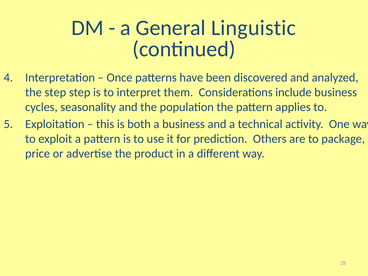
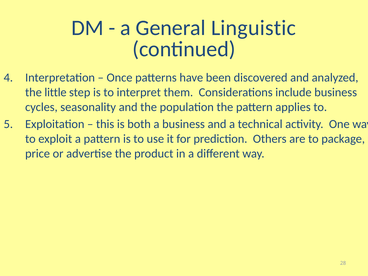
the step: step -> little (56, 92)
